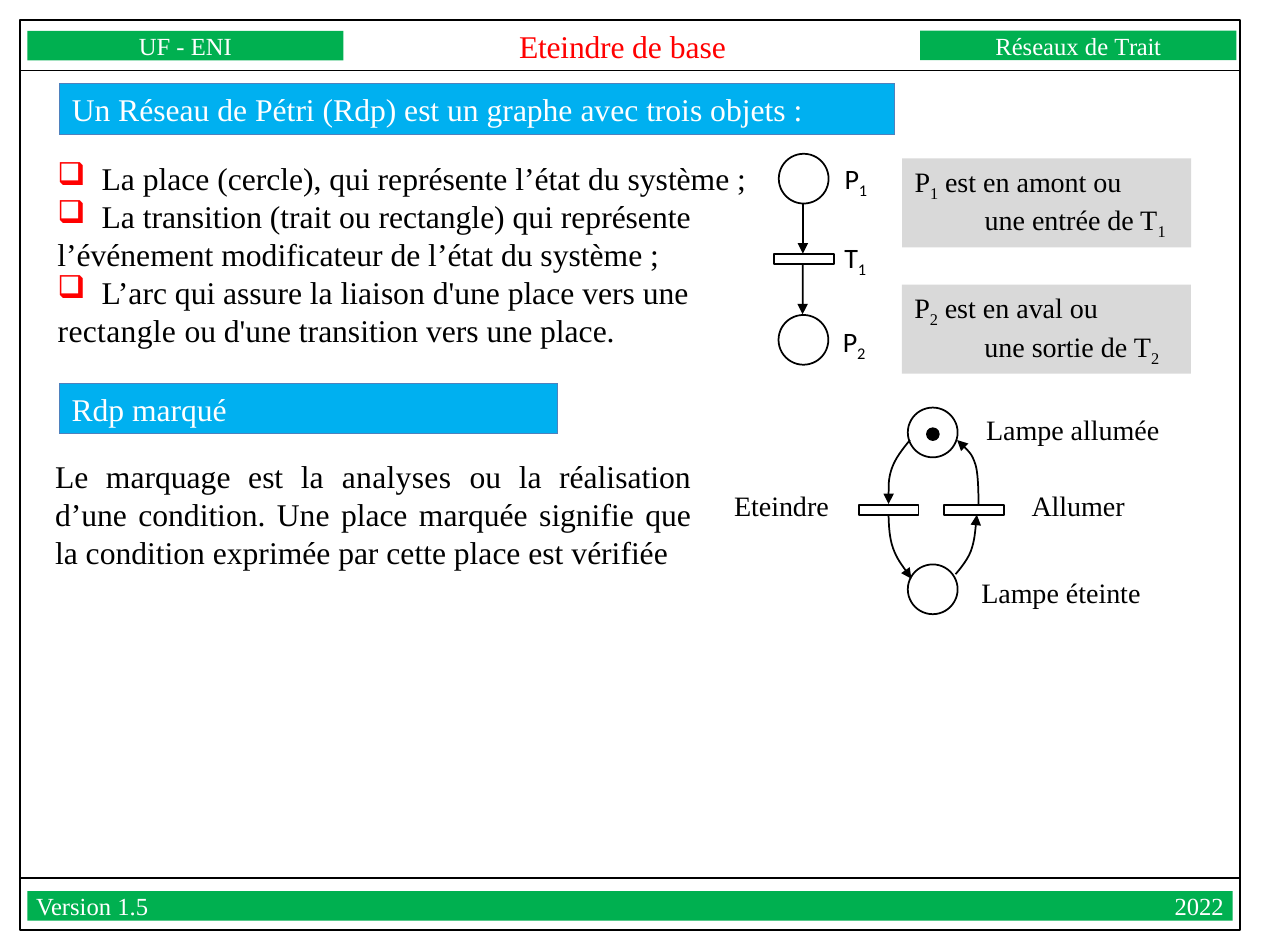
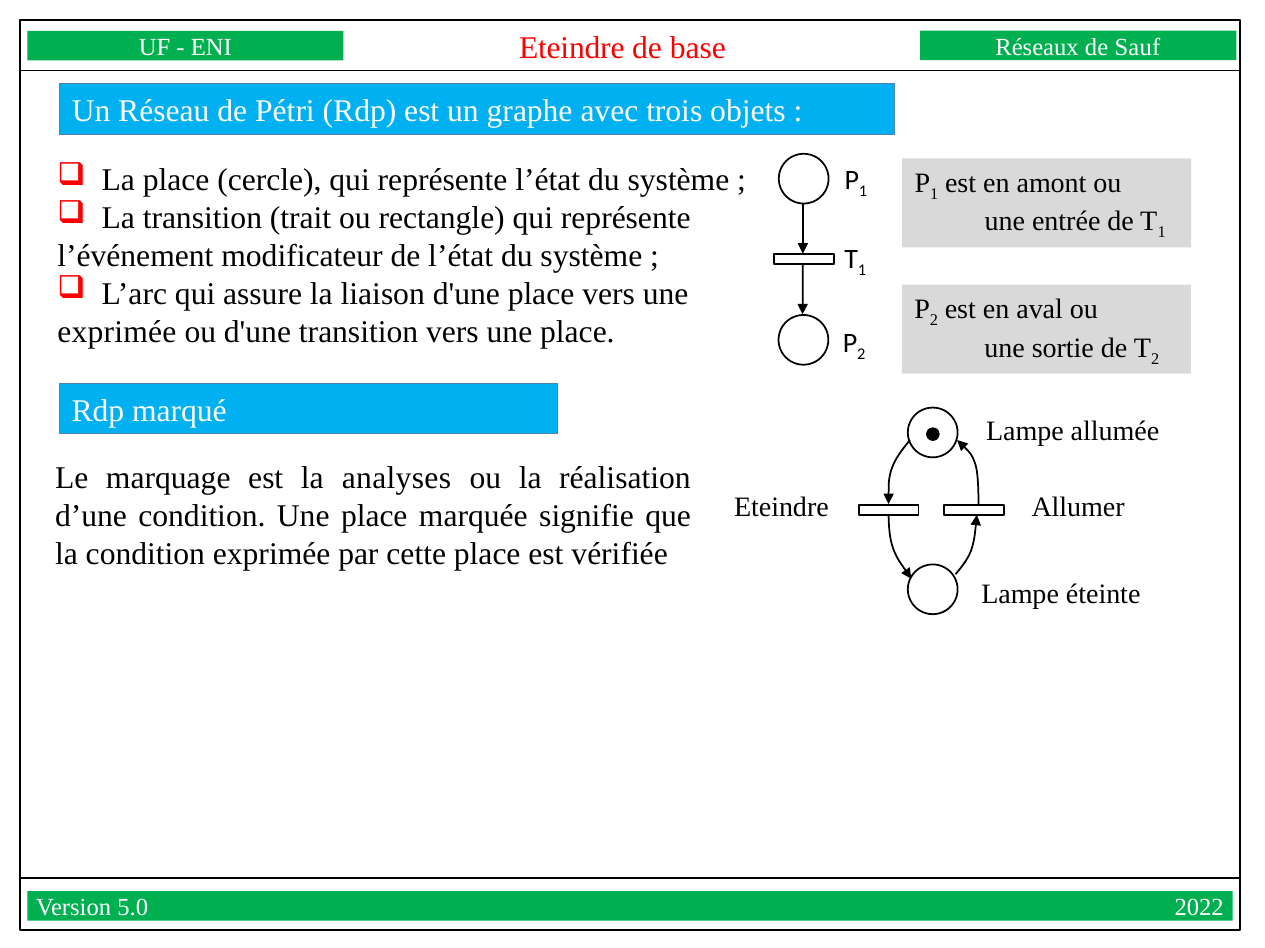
de Trait: Trait -> Sauf (1137, 47)
rectangle: rectangle -> exprimée (117, 332)
1.5: 1.5 -> 5.0 (133, 908)
